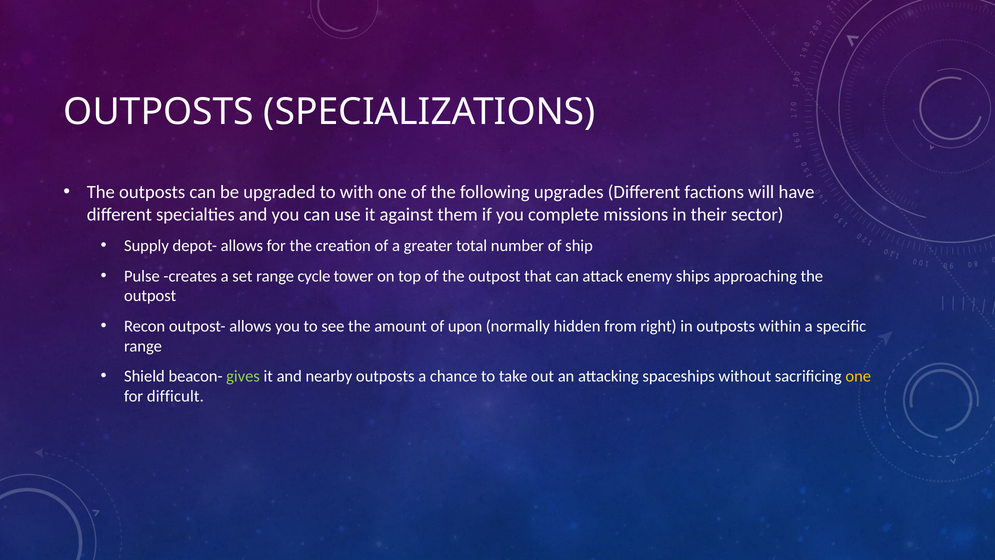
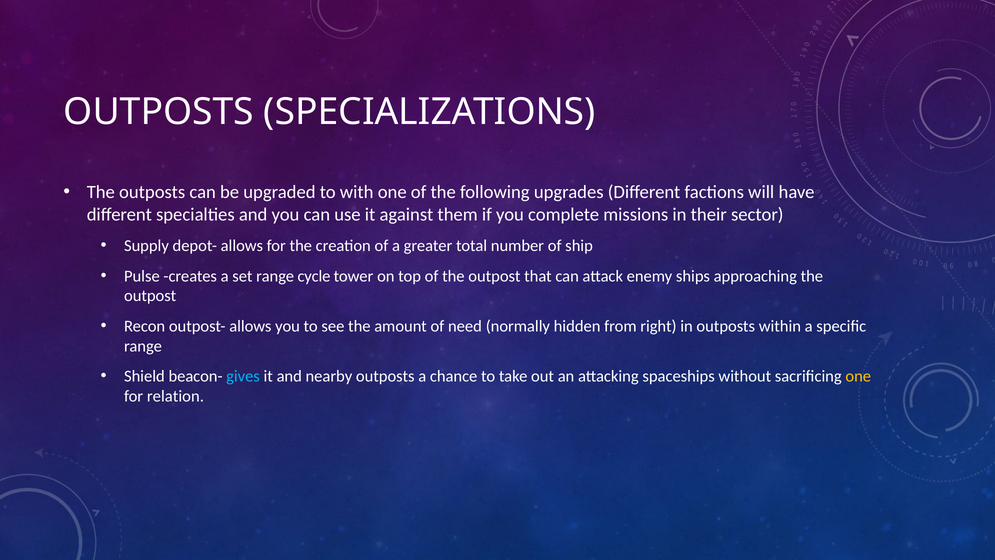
upon: upon -> need (465, 326)
gives colour: light green -> light blue (243, 376)
difficult: difficult -> relation (175, 396)
